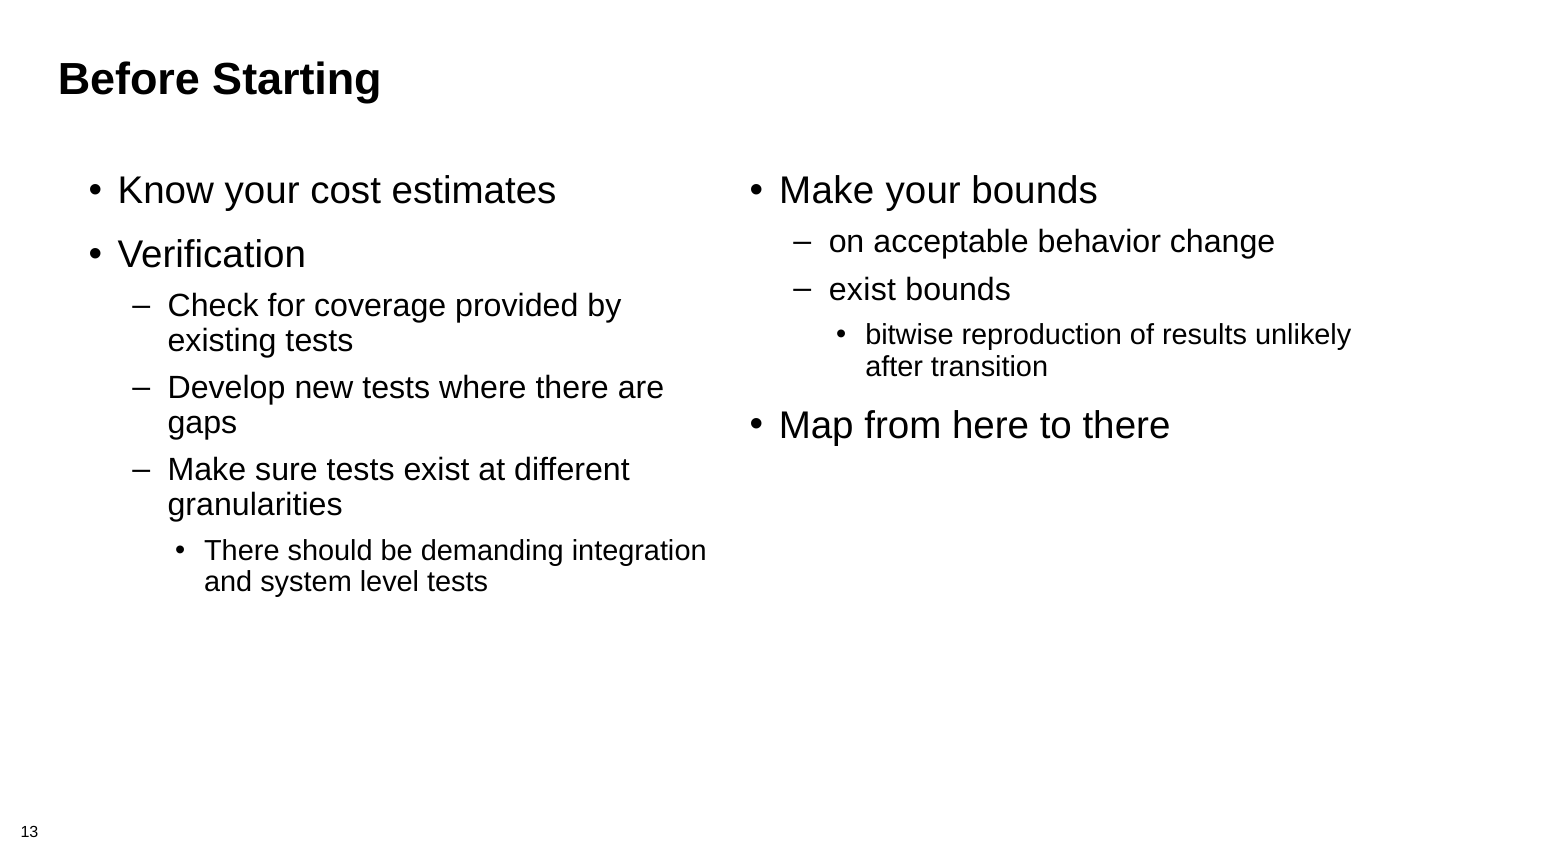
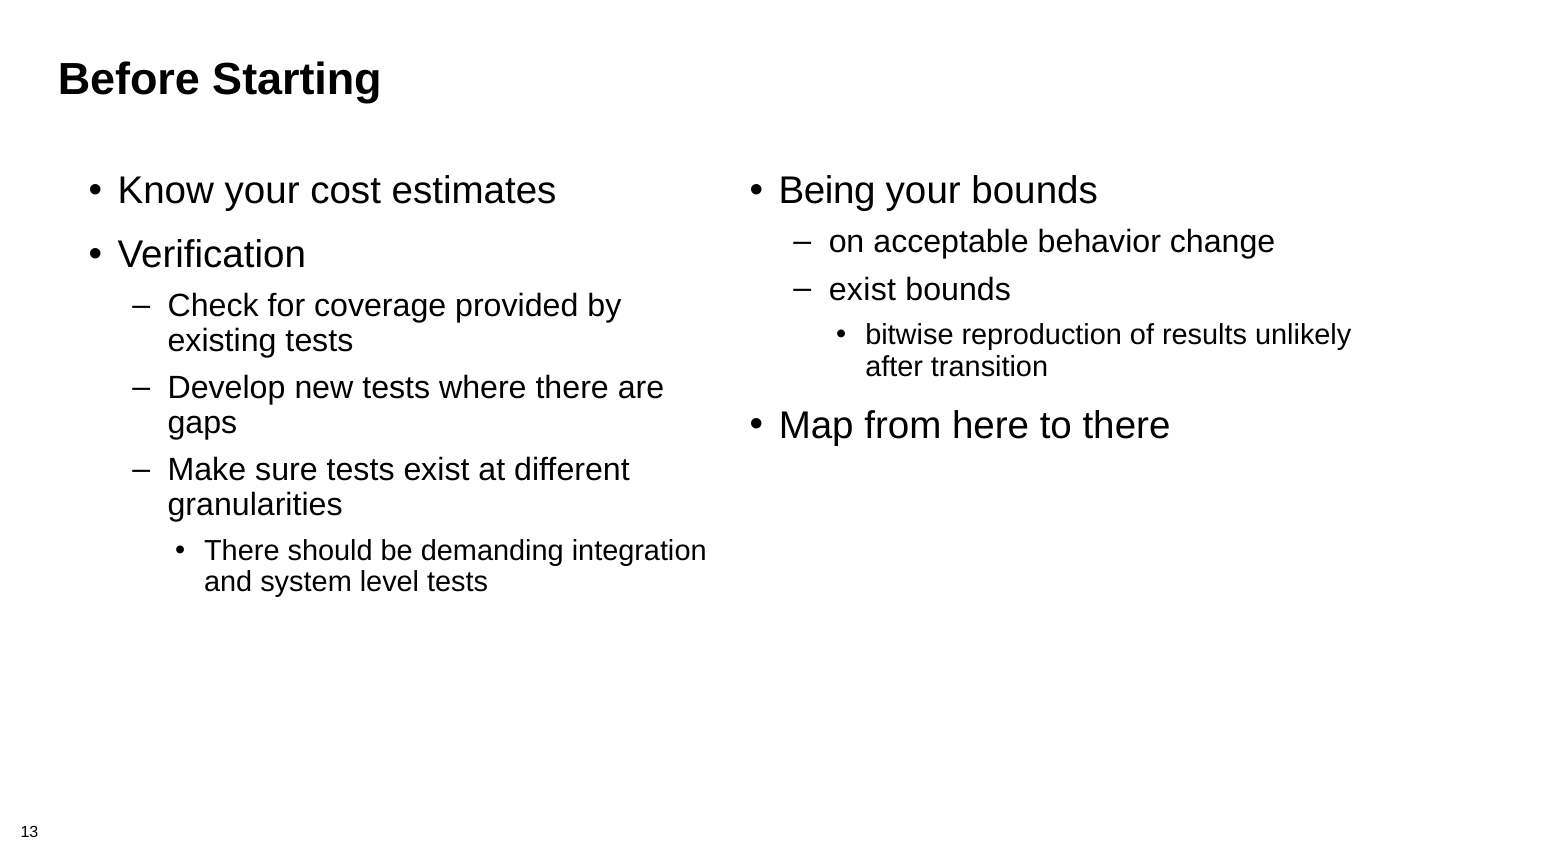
Make: Make -> Being (827, 191)
